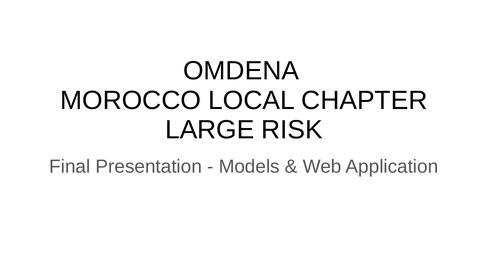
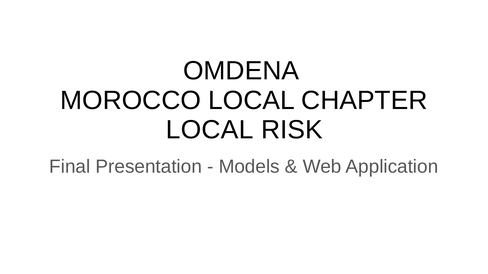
LARGE: LARGE -> LOCAL (210, 130)
